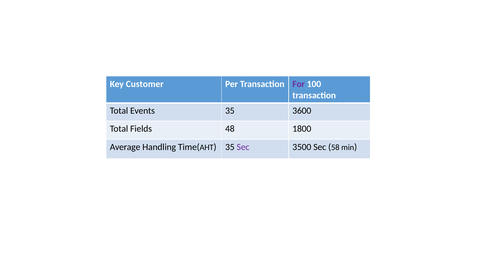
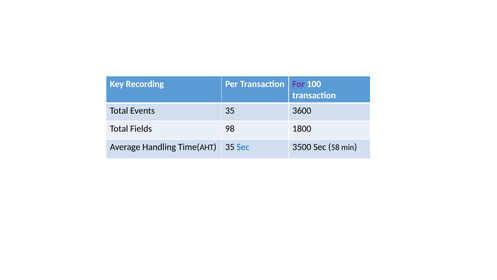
Customer: Customer -> Recording (145, 84)
48: 48 -> 98 (230, 128)
Sec colour: purple -> blue (243, 147)
